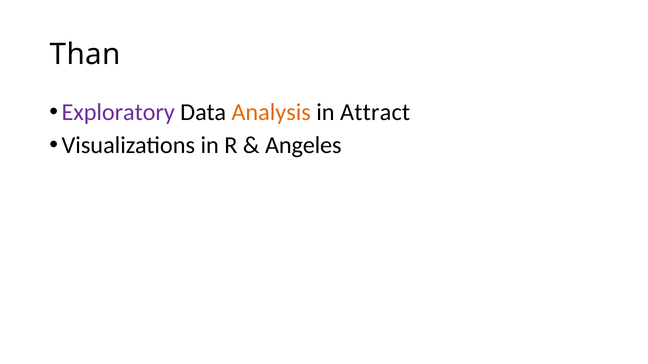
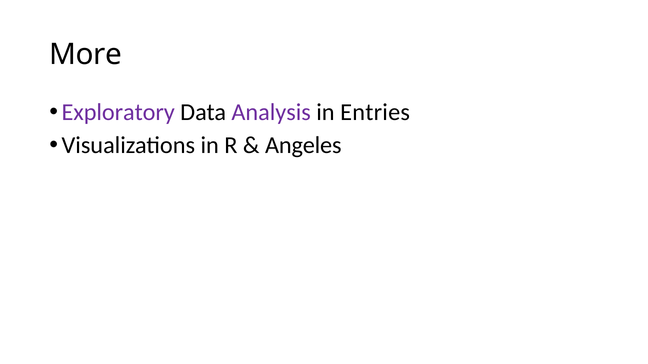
Than: Than -> More (86, 54)
Analysis colour: orange -> purple (271, 112)
Attract: Attract -> Entries (375, 112)
